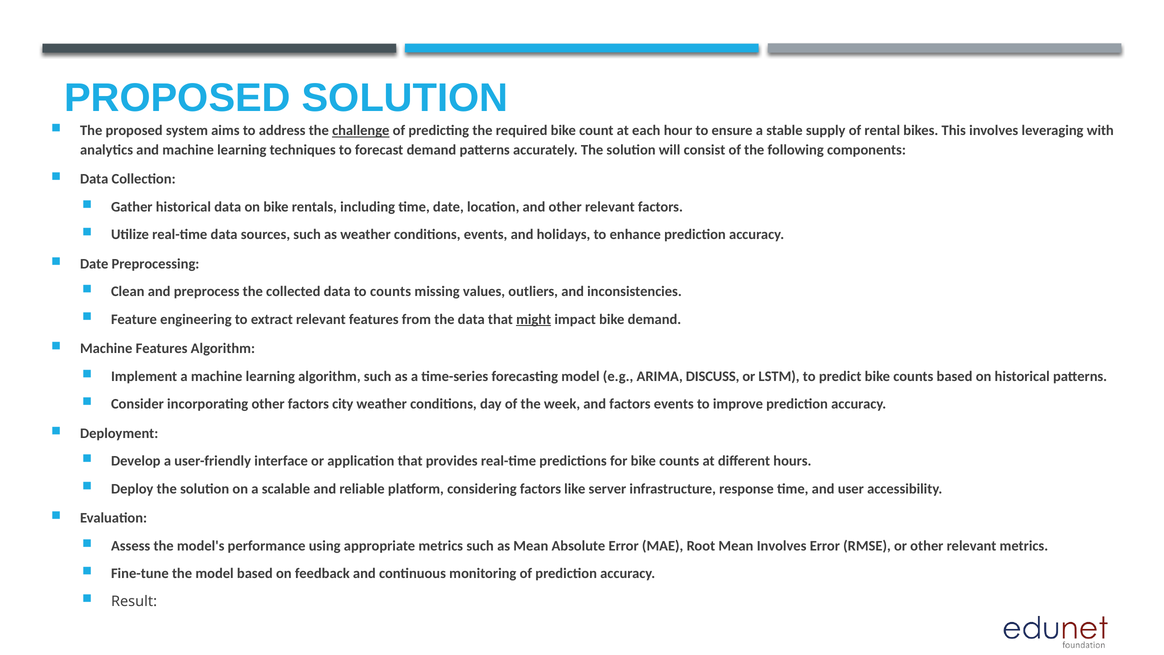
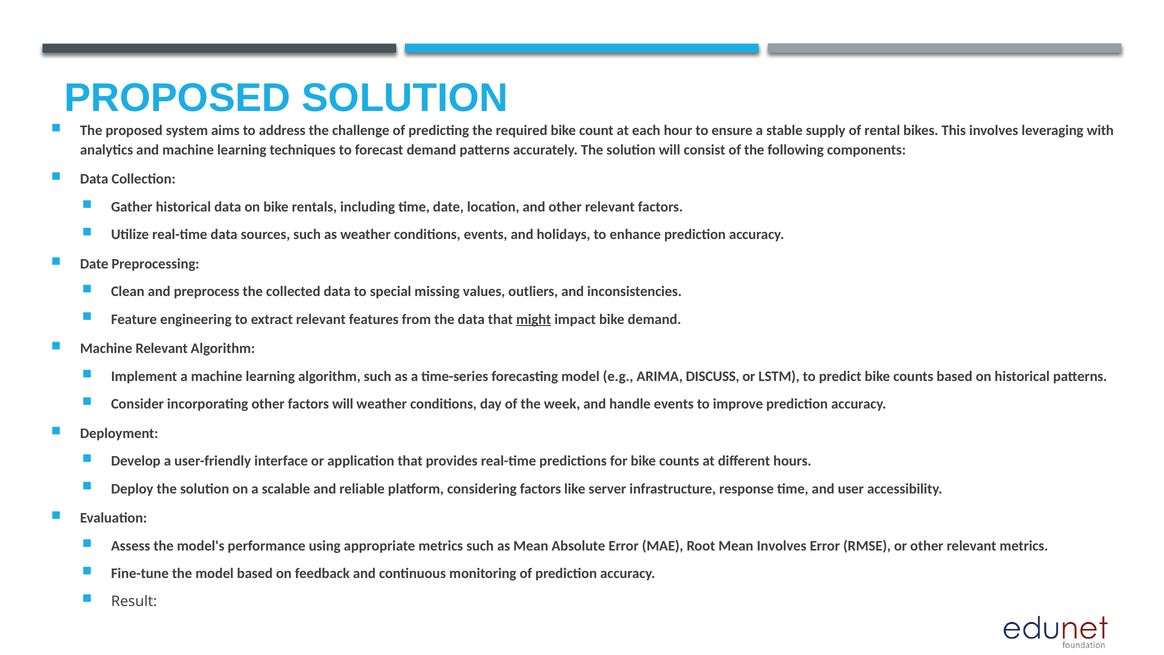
challenge underline: present -> none (361, 131)
to counts: counts -> special (391, 291)
Machine Features: Features -> Relevant (162, 349)
factors city: city -> will (343, 404)
and factors: factors -> handle (630, 404)
